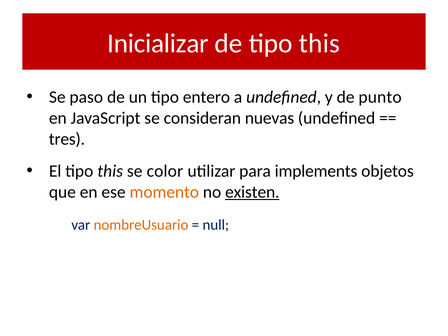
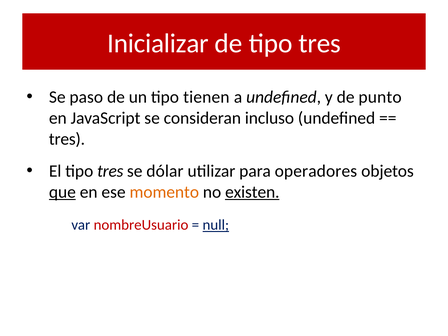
de tipo this: this -> tres (320, 43)
entero: entero -> tienen (206, 97)
nuevas: nuevas -> incluso (269, 118)
El tipo this: this -> tres (110, 171)
color: color -> dólar (165, 171)
implements: implements -> operadores (316, 171)
que underline: none -> present (62, 192)
nombreUsuario colour: orange -> red (141, 225)
null underline: none -> present (216, 225)
